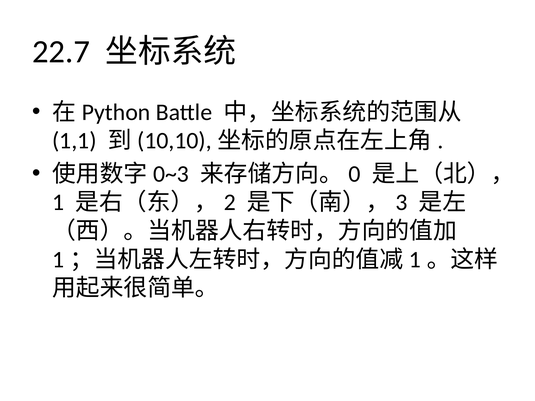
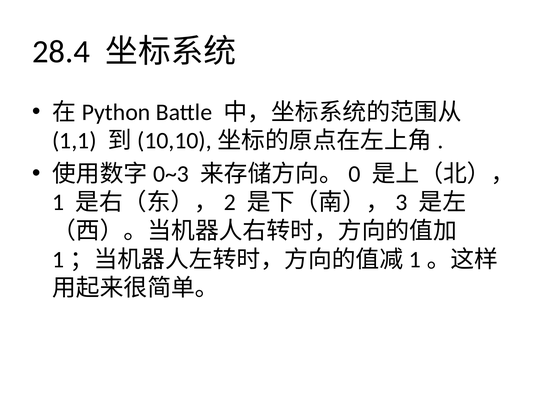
22.7: 22.7 -> 28.4 (61, 52)
